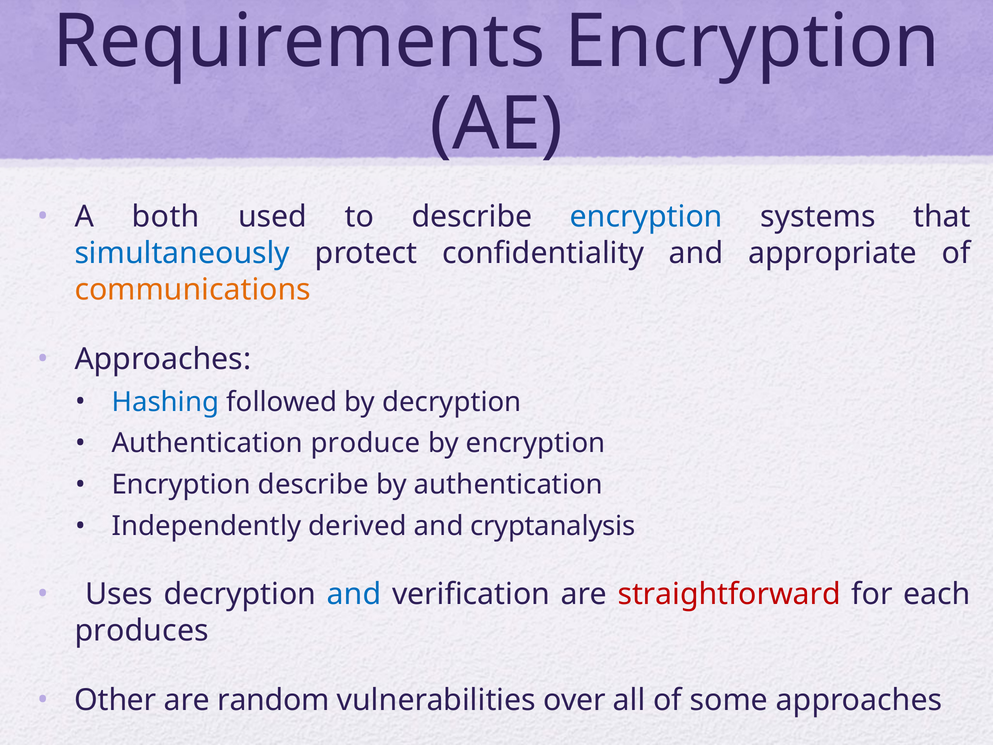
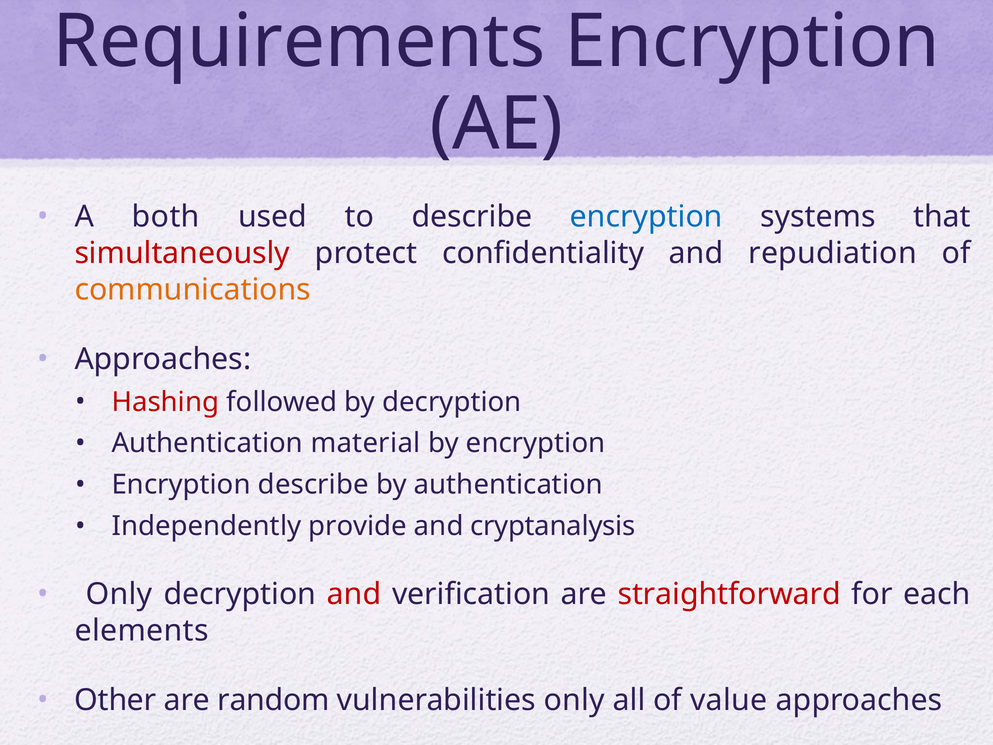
simultaneously colour: blue -> red (182, 253)
appropriate: appropriate -> repudiation (833, 253)
Hashing colour: blue -> red (165, 402)
produce: produce -> material (365, 443)
derived: derived -> provide (358, 526)
Uses: Uses -> Only (119, 594)
and colour: blue -> red (354, 594)
produces: produces -> elements (142, 630)
vulnerabilities over: over -> only (574, 700)
some: some -> value (729, 700)
